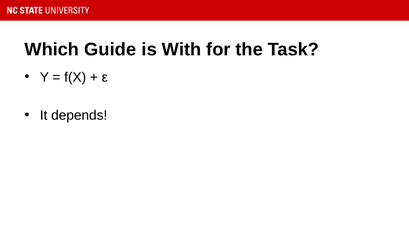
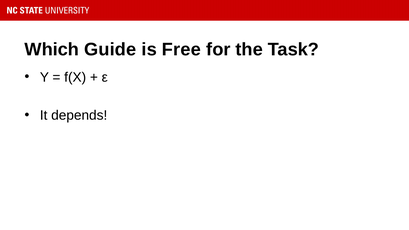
With: With -> Free (181, 49)
